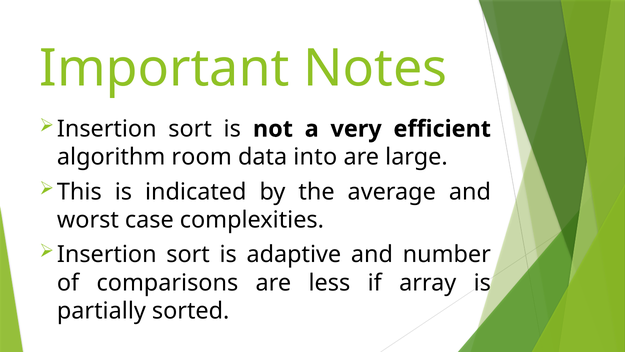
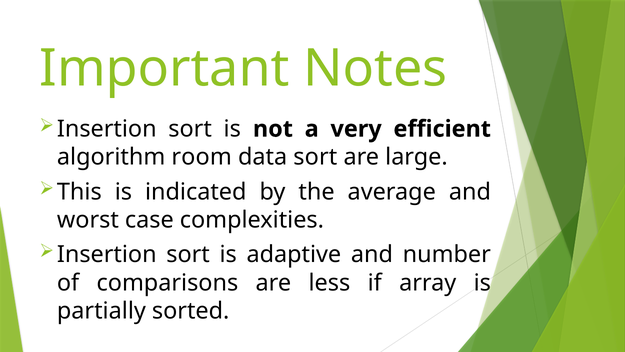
data into: into -> sort (315, 157)
